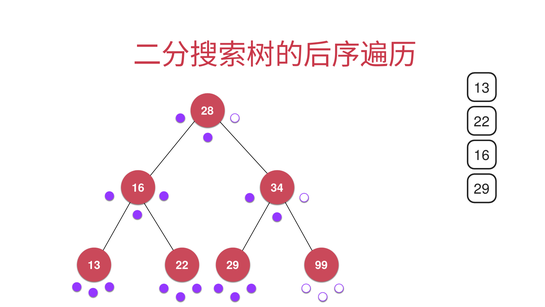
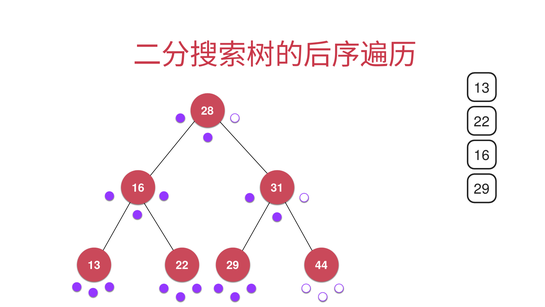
34: 34 -> 31 (277, 188)
99: 99 -> 44 (321, 265)
